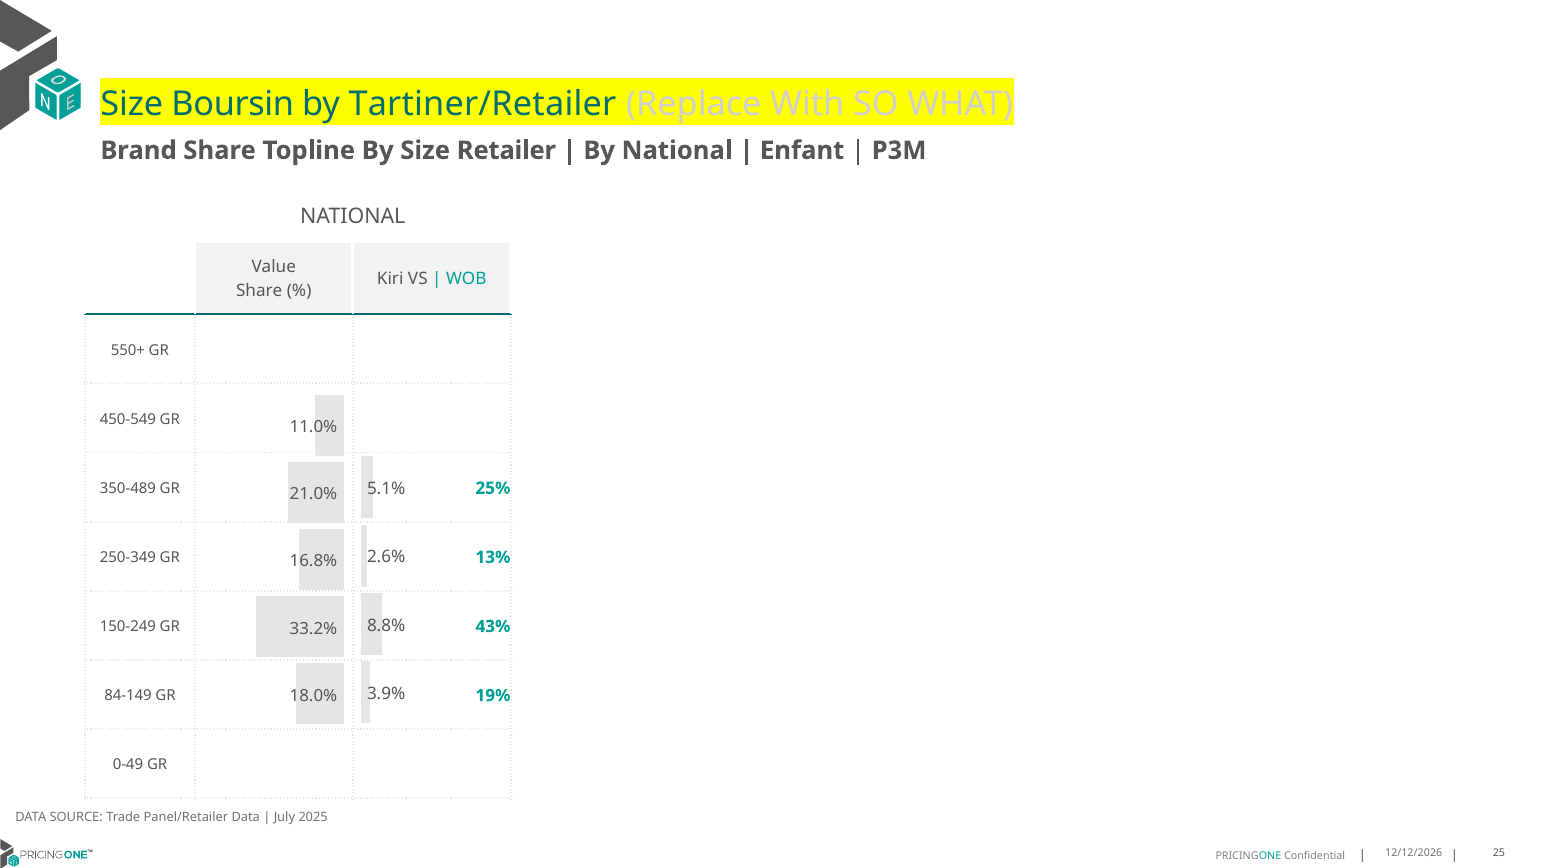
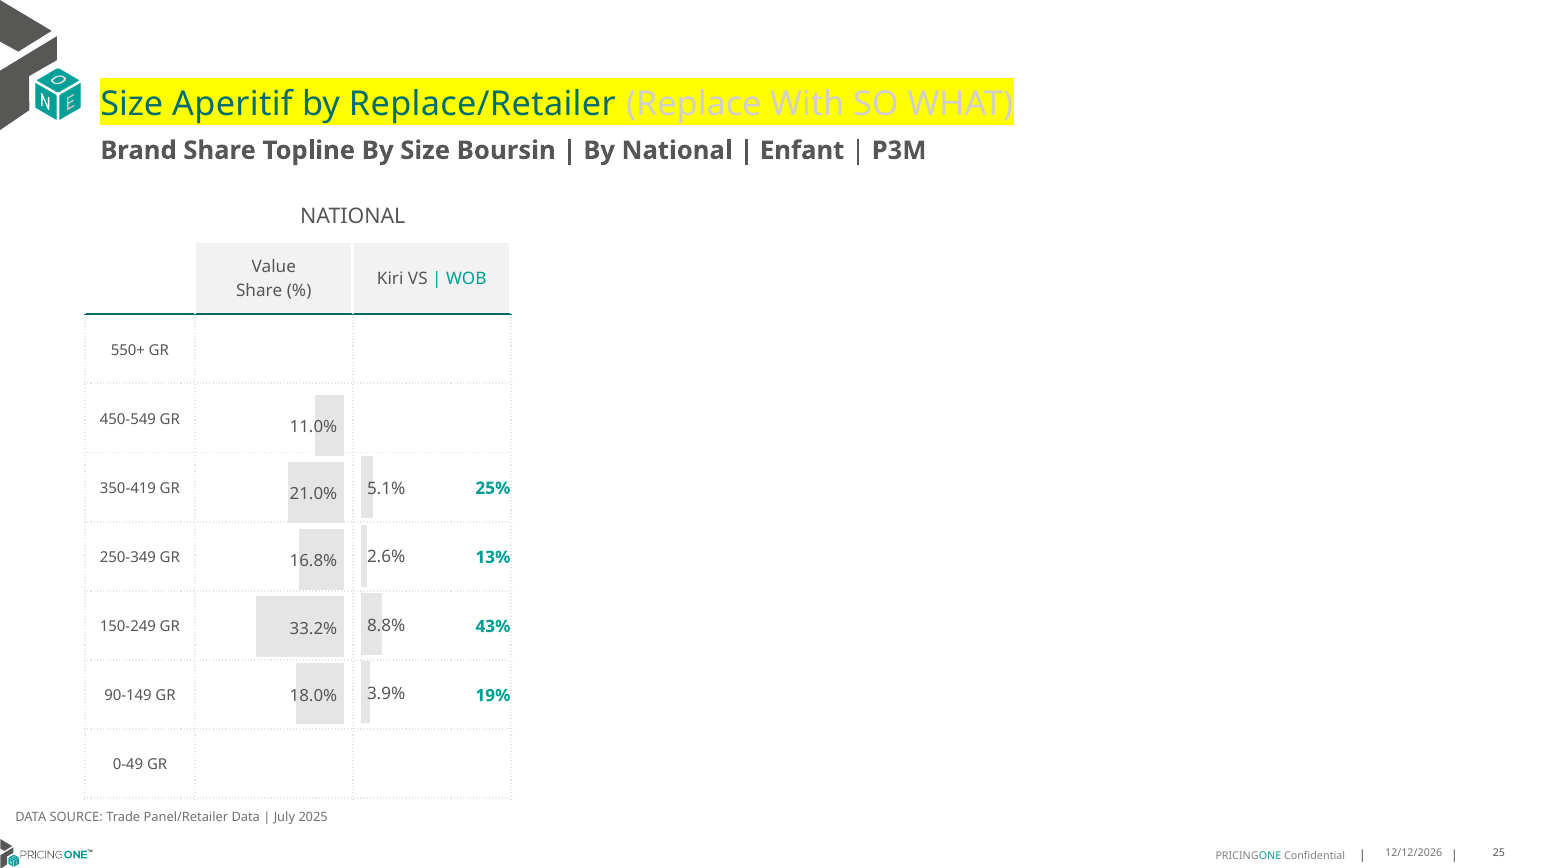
Boursin: Boursin -> Aperitif (232, 104)
Tartiner/Retailer: Tartiner/Retailer -> Replace/Retailer (482, 104)
Retailer: Retailer -> Boursin (506, 150)
350-489: 350-489 -> 350-419 (128, 488)
84-149: 84-149 -> 90-149 (128, 696)
